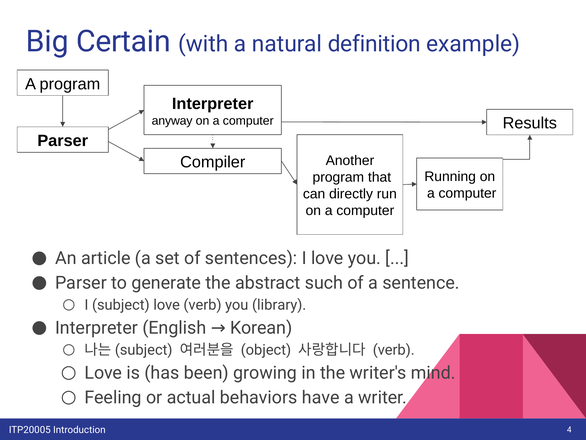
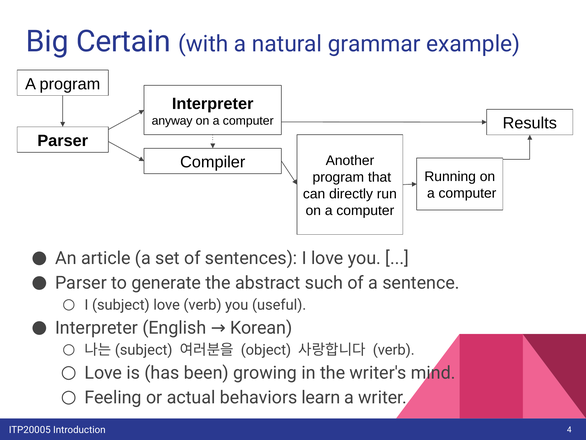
definition: definition -> grammar (374, 44)
library: library -> useful (279, 305)
have: have -> learn (321, 397)
